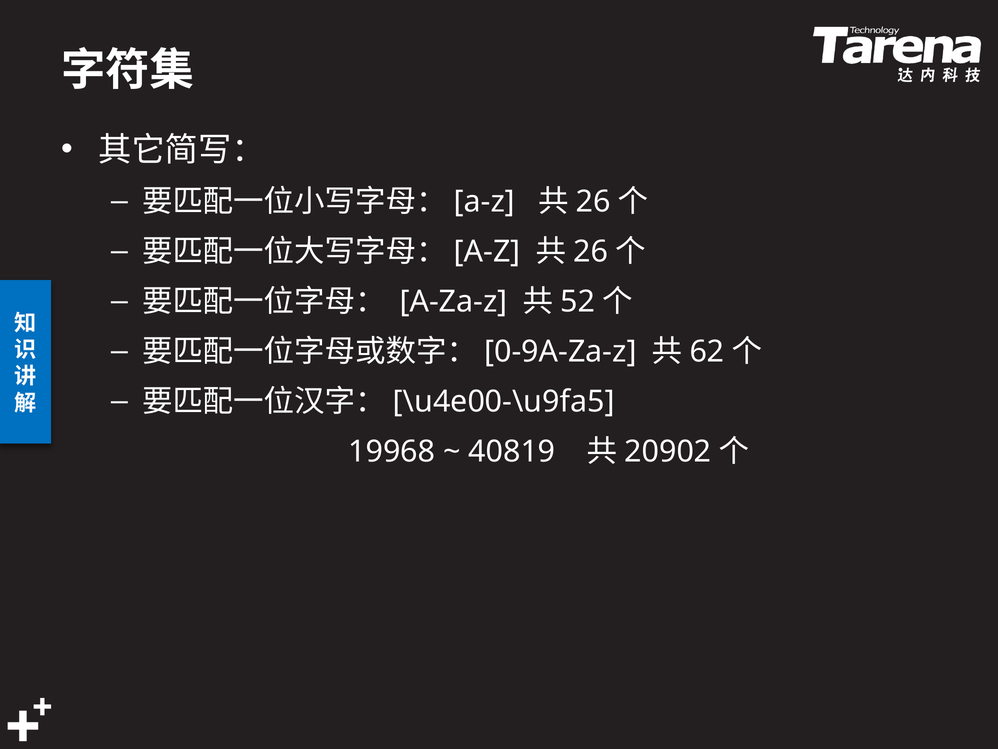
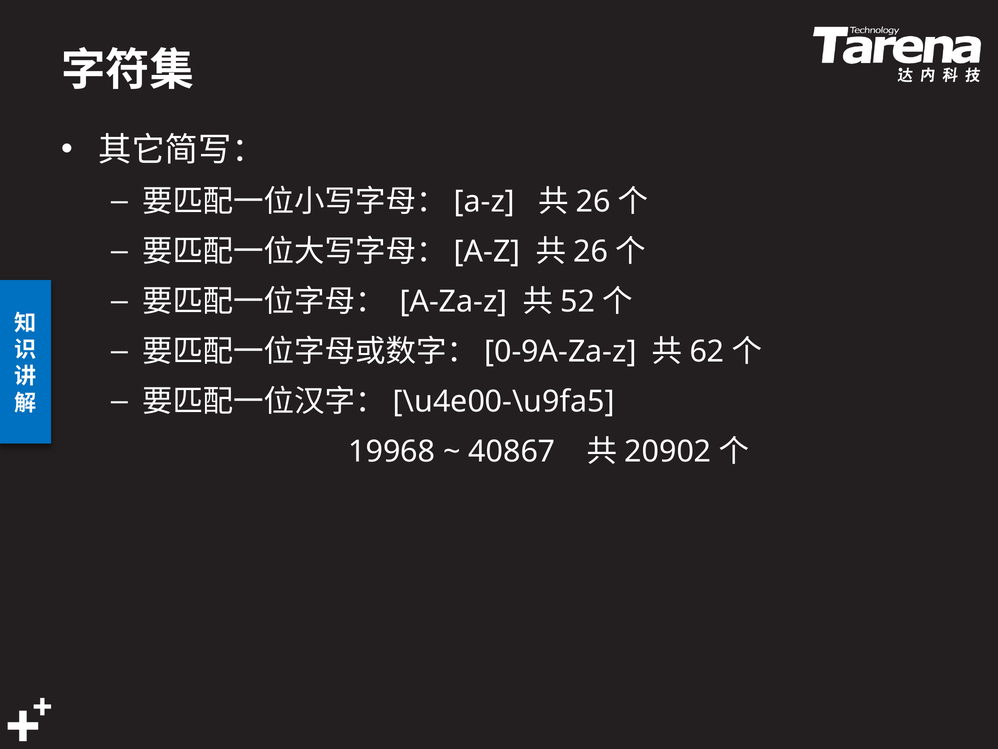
40819: 40819 -> 40867 (512, 451)
